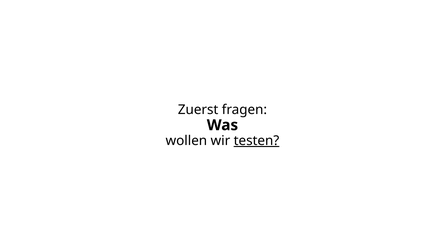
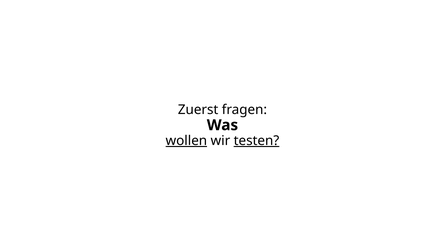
wollen underline: none -> present (186, 141)
